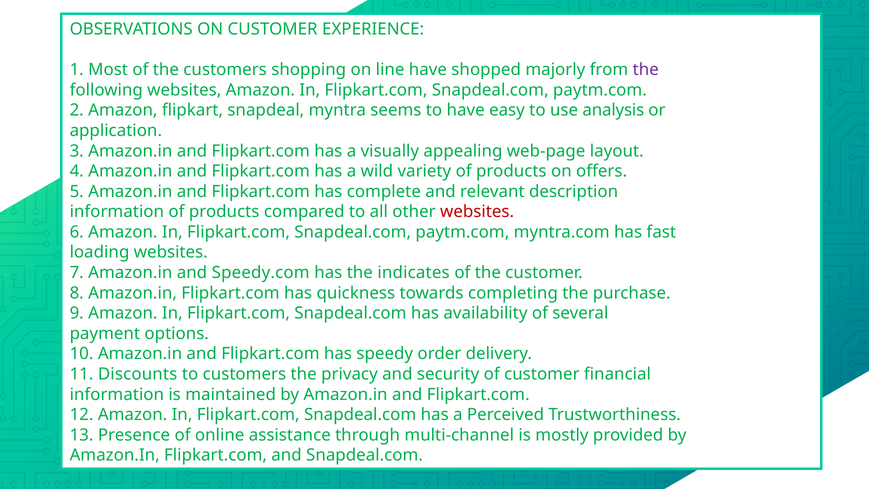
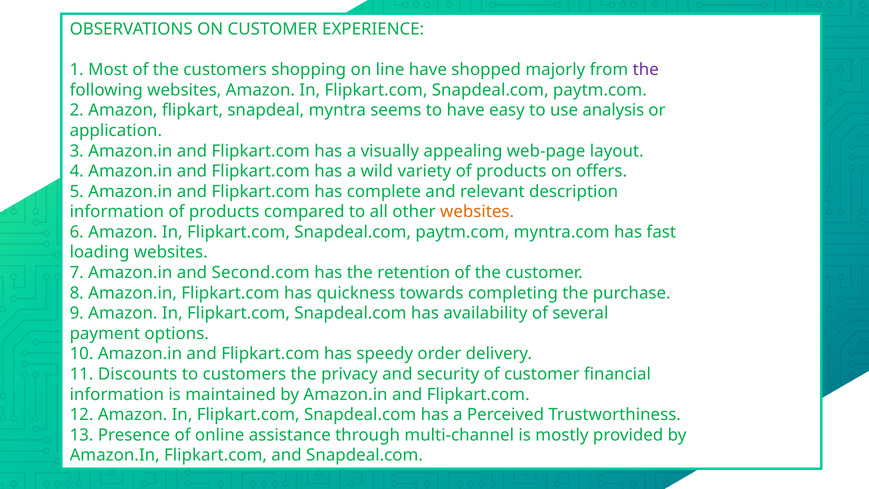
websites colour: red -> orange (477, 212)
Speedy.com: Speedy.com -> Second.com (261, 273)
indicates: indicates -> retention (414, 273)
